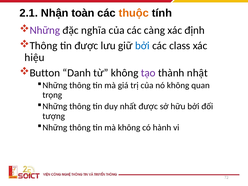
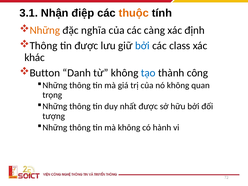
2.1: 2.1 -> 3.1 (29, 13)
toàn: toàn -> điệp (83, 13)
Những colour: purple -> orange (45, 30)
hiệu: hiệu -> khác (35, 58)
tạo colour: purple -> blue (148, 73)
nhật: nhật -> công (197, 73)
